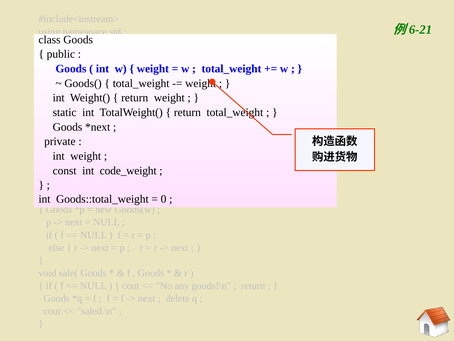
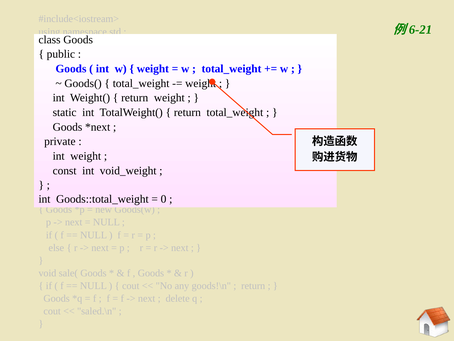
code_weight: code_weight -> void_weight (128, 170)
